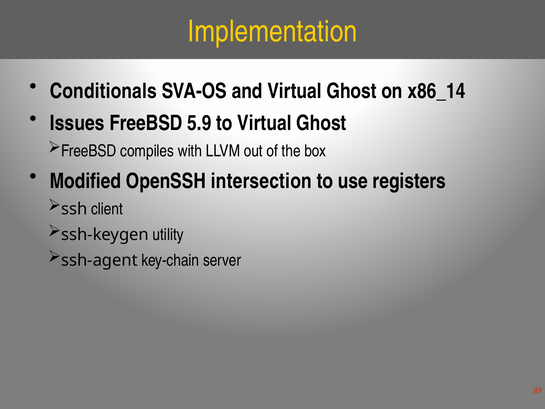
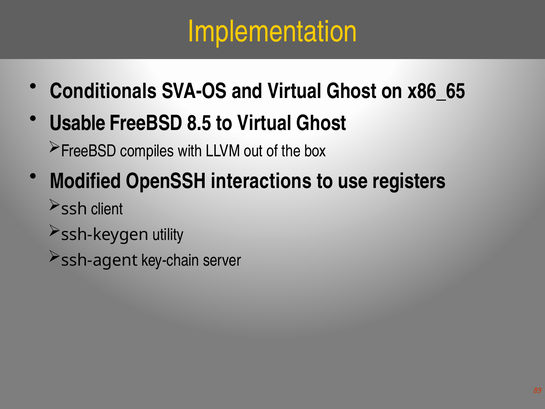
x86_14: x86_14 -> x86_65 (436, 91)
Issues: Issues -> Usable (77, 123)
5.9: 5.9 -> 8.5 (199, 123)
intersection: intersection -> interactions (261, 181)
